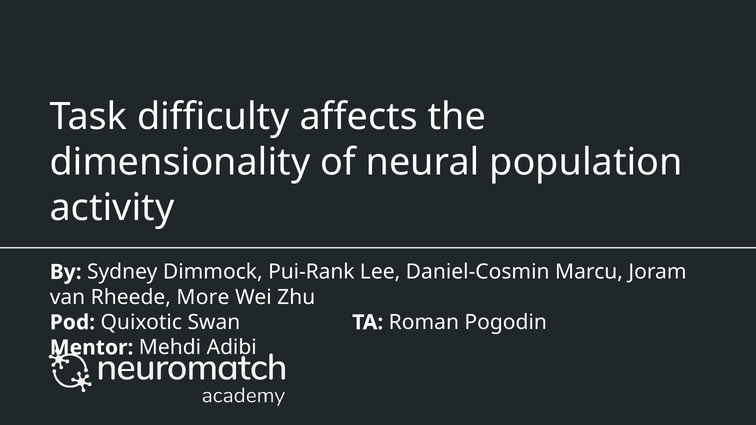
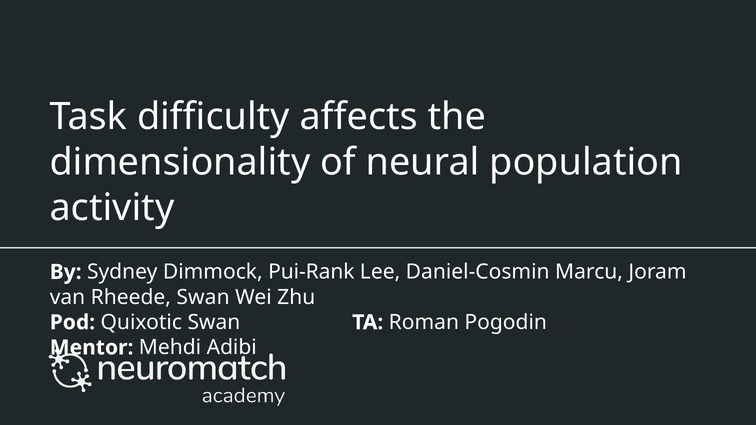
Rheede More: More -> Swan (203, 297)
